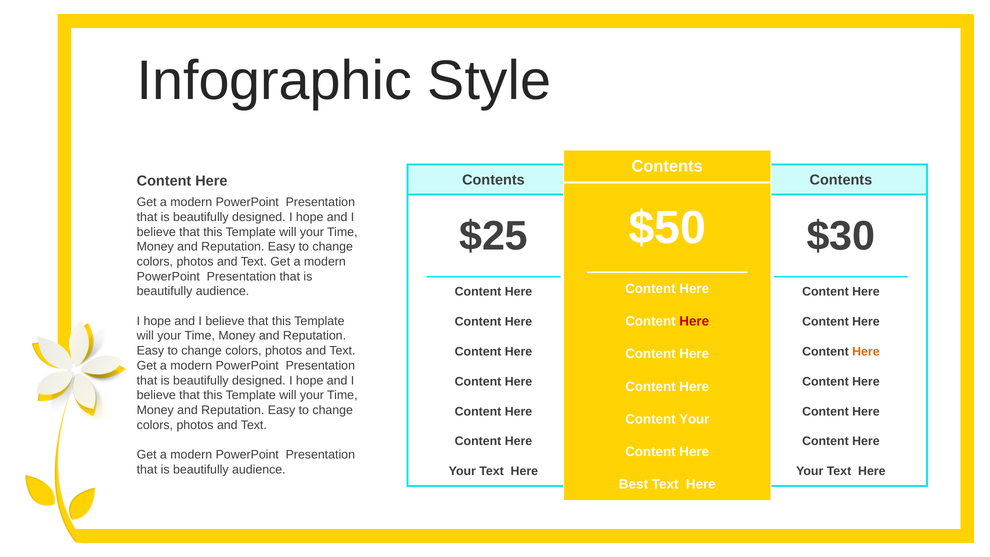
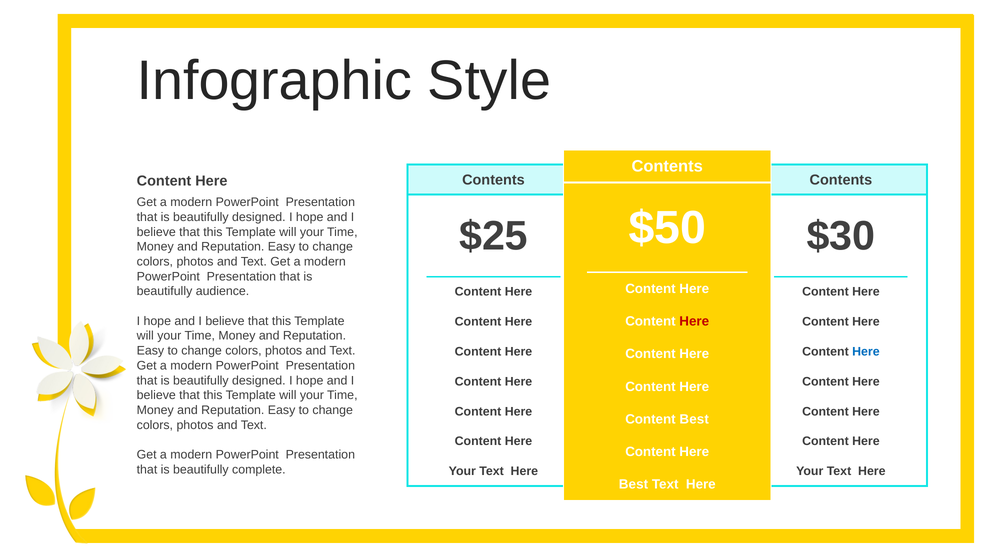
Here colour: orange -> blue (866, 352)
Content Your: Your -> Best (694, 419)
audience: audience -> complete (259, 469)
